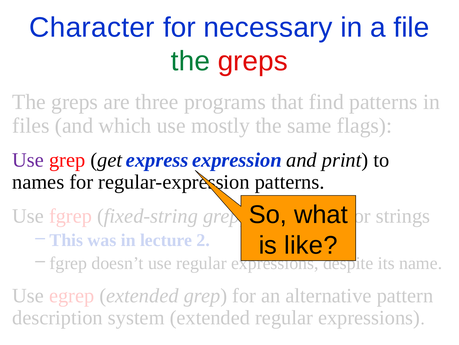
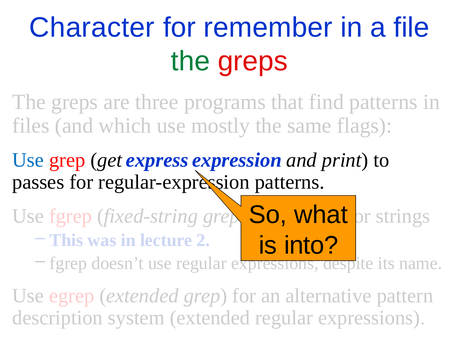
necessary: necessary -> remember (268, 28)
Use colour: purple -> blue (28, 160)
names: names -> passes (38, 182)
like: like -> into (311, 245)
